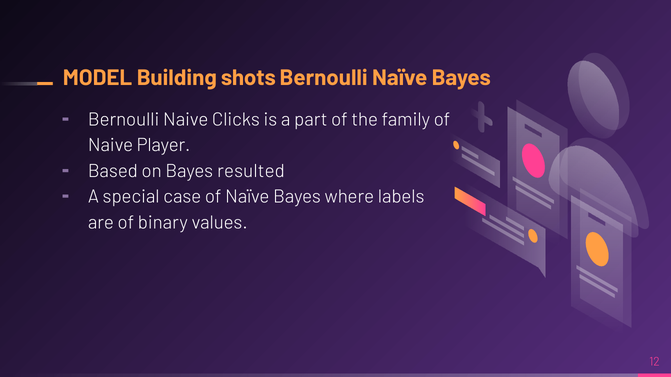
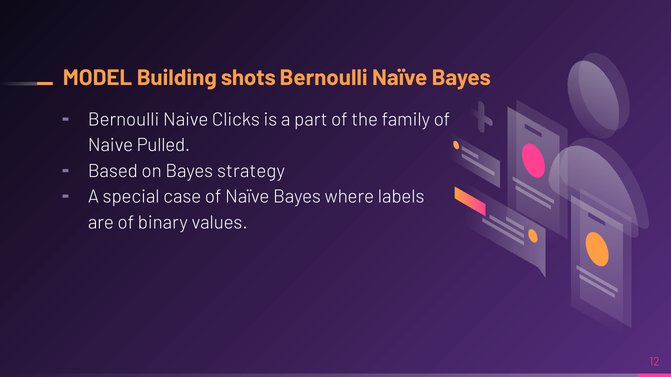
Player: Player -> Pulled (163, 145)
resulted: resulted -> strategy (251, 171)
